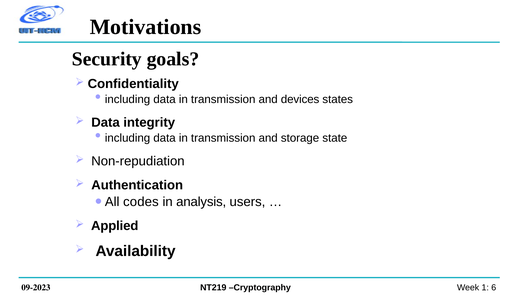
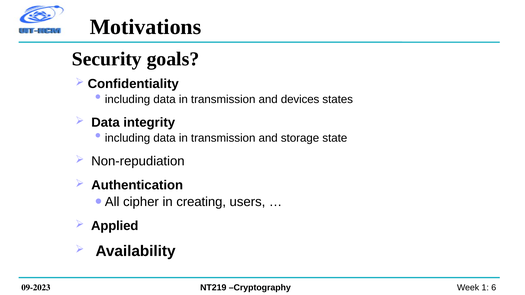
codes: codes -> cipher (141, 202)
analysis: analysis -> creating (201, 202)
